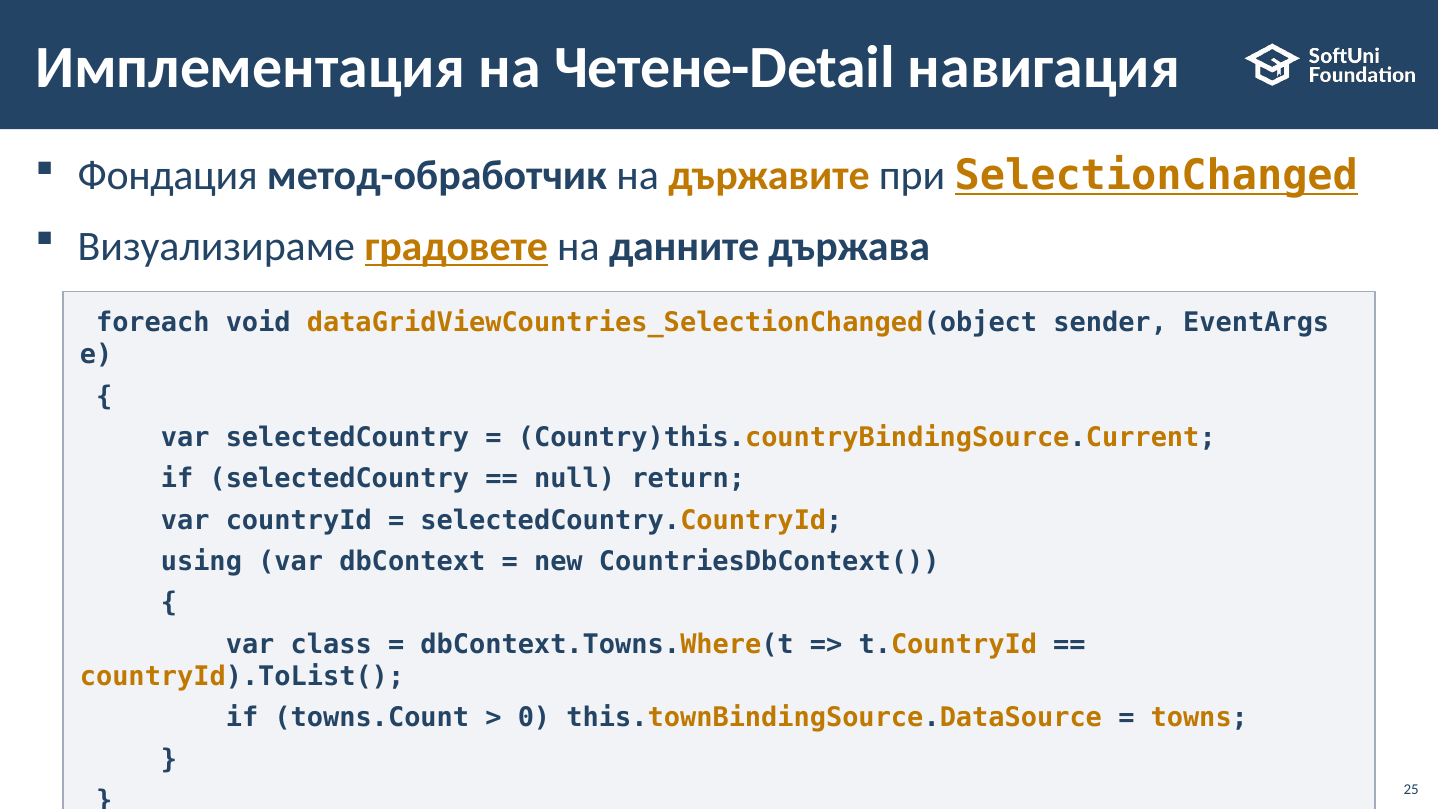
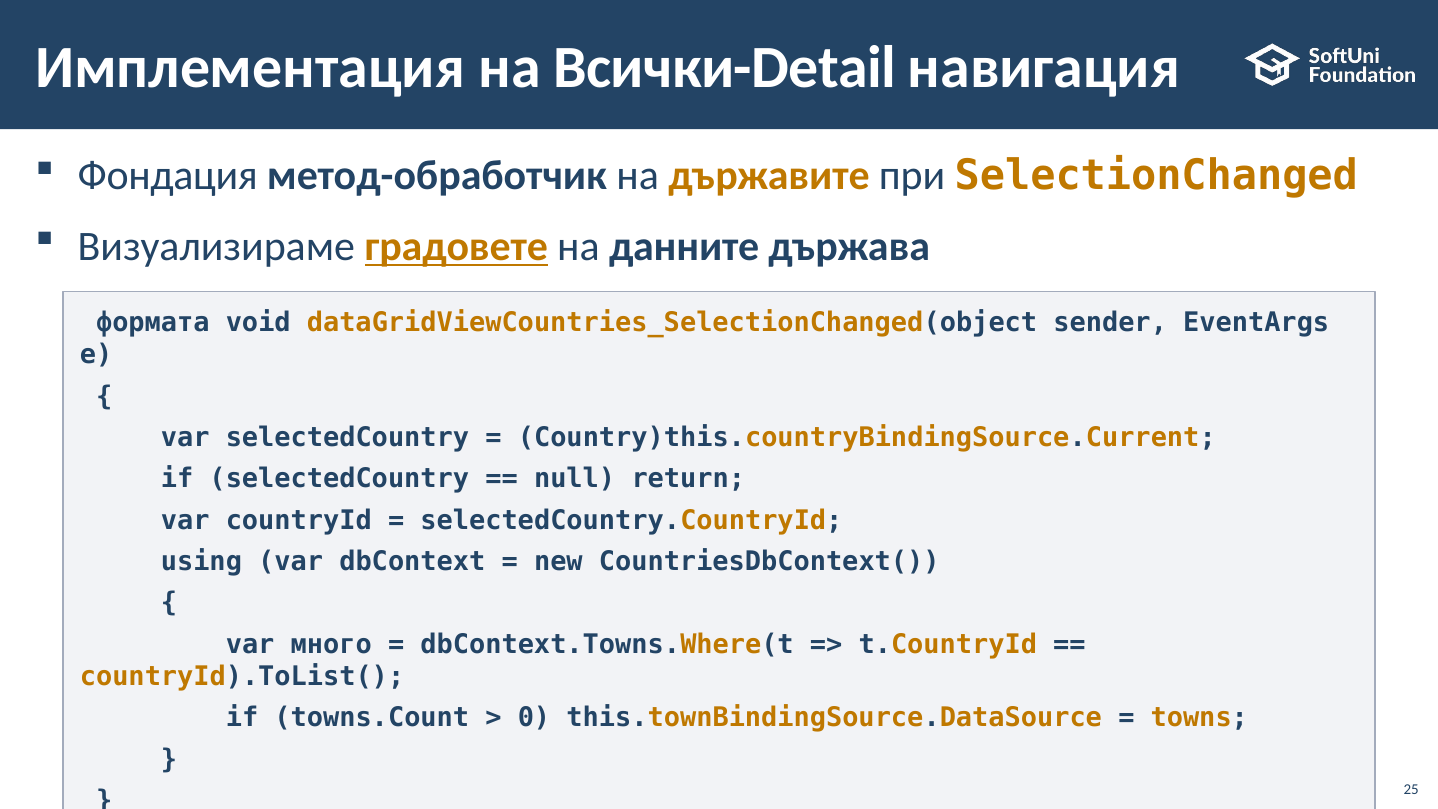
Четене-Detail: Четене-Detail -> Всички-Detail (725, 68)
SelectionChanged underline: present -> none (1156, 176)
foreach: foreach -> формата (153, 322)
class: class -> много (331, 644)
